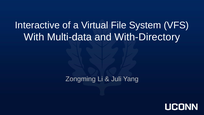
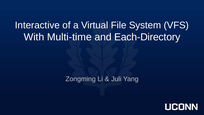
Multi-data: Multi-data -> Multi-time (69, 37)
With-Directory: With-Directory -> Each-Directory (147, 37)
